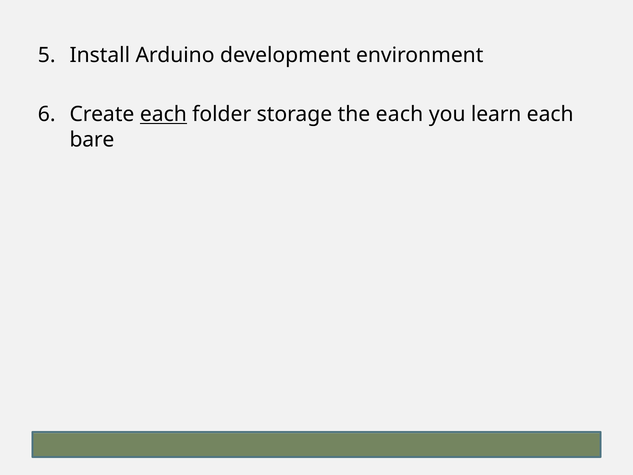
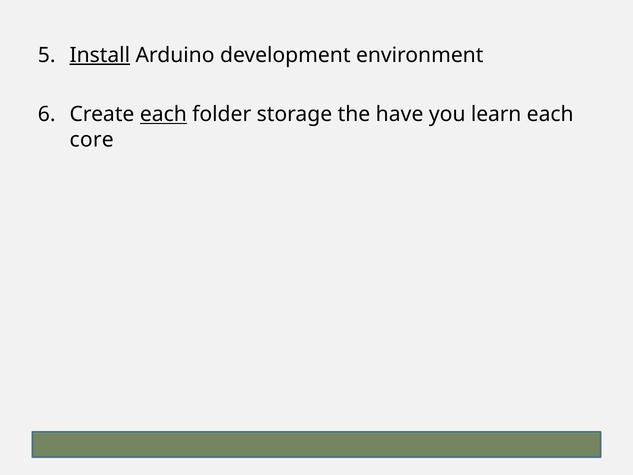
Install underline: none -> present (100, 55)
the each: each -> have (400, 114)
bare: bare -> core (92, 140)
